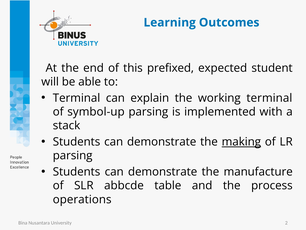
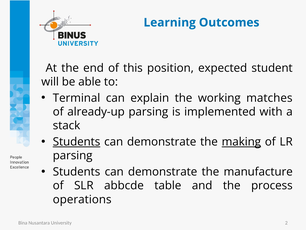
prefixed: prefixed -> position (170, 68)
working terminal: terminal -> matches (269, 98)
symbol-up: symbol-up -> already-up (96, 112)
Students underline: none -> present (77, 142)
